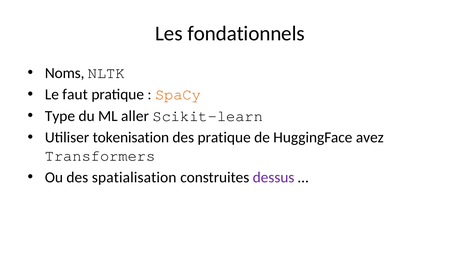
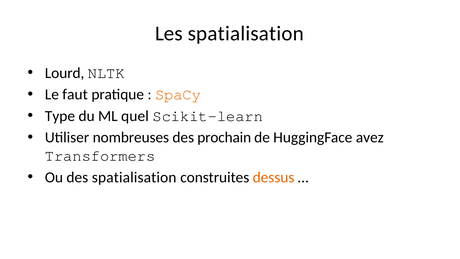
Les fondationnels: fondationnels -> spatialisation (246, 33)
Noms: Noms -> Lourd (65, 73)
aller: aller -> quel (135, 116)
tokenisation: tokenisation -> nombreuses (131, 137)
des pratique: pratique -> prochain (224, 137)
dessus colour: purple -> orange (274, 177)
